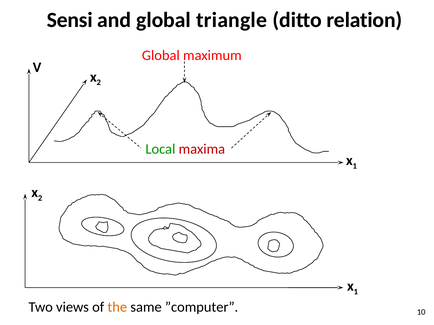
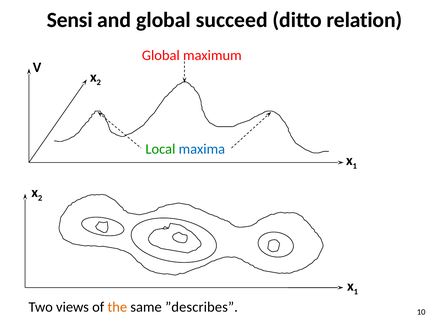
triangle: triangle -> succeed (232, 20)
maxima colour: red -> blue (202, 149)
”computer: ”computer -> ”describes (202, 308)
